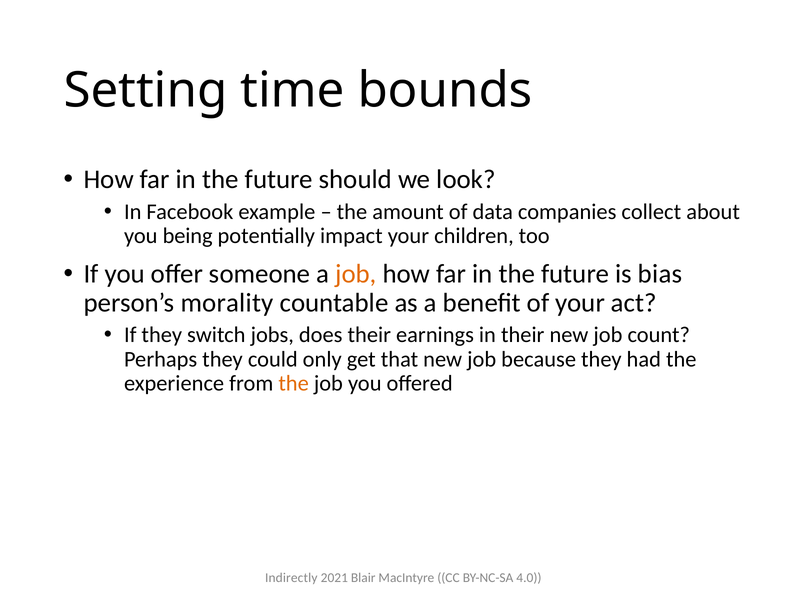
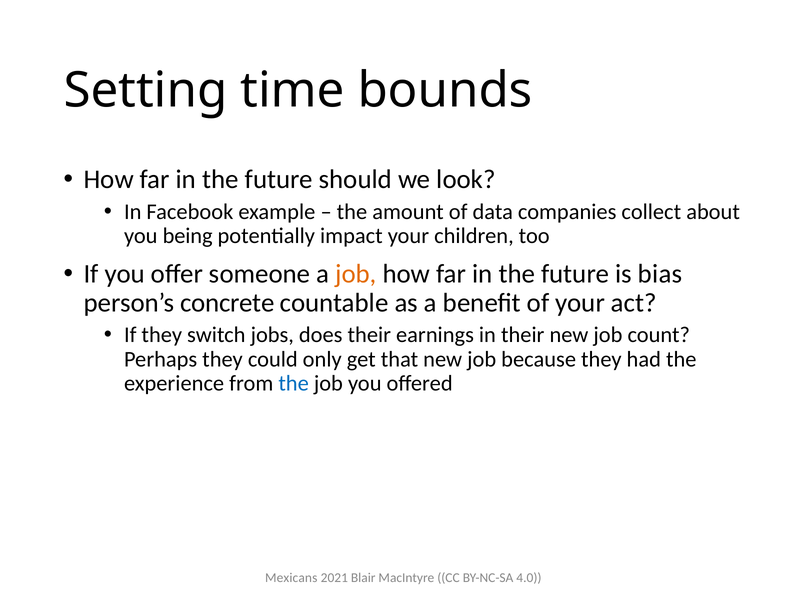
morality: morality -> concrete (227, 303)
the colour: orange -> blue (294, 384)
Indirectly: Indirectly -> Mexicans (291, 578)
